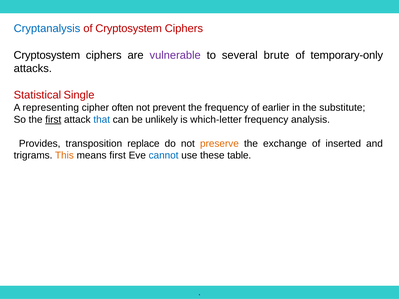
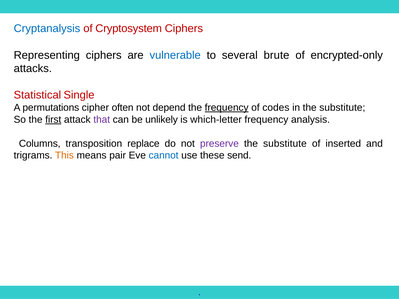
Cryptosystem: Cryptosystem -> Representing (47, 55)
vulnerable colour: purple -> blue (175, 55)
temporary-only: temporary-only -> encrypted-only (347, 55)
representing: representing -> permutations (51, 108)
prevent: prevent -> depend (169, 108)
frequency underline: none -> present (227, 108)
earlier: earlier -> codes (276, 108)
that colour: blue -> purple (102, 120)
Provides: Provides -> Columns (40, 144)
preserve colour: orange -> purple (219, 144)
exchange: exchange -> substitute (285, 144)
means first: first -> pair (118, 156)
table: table -> send (239, 156)
